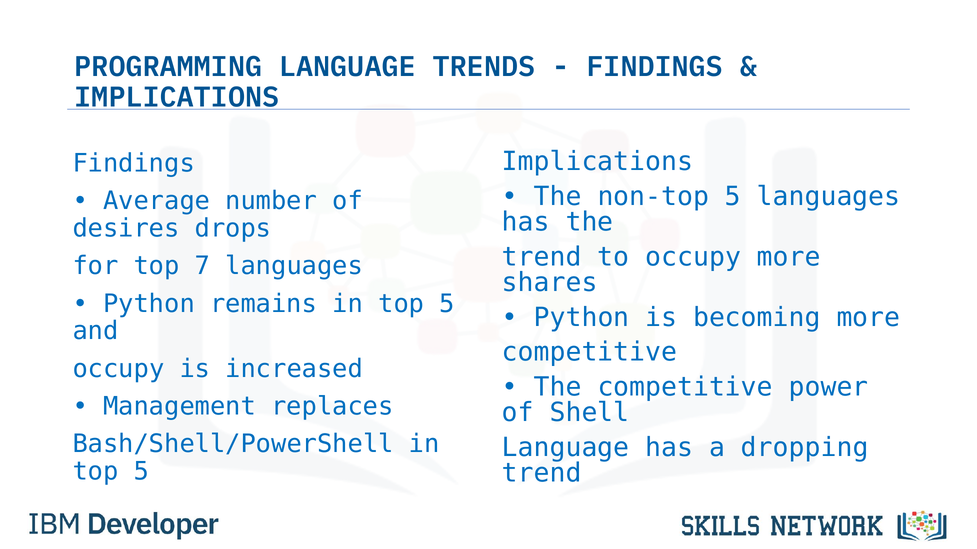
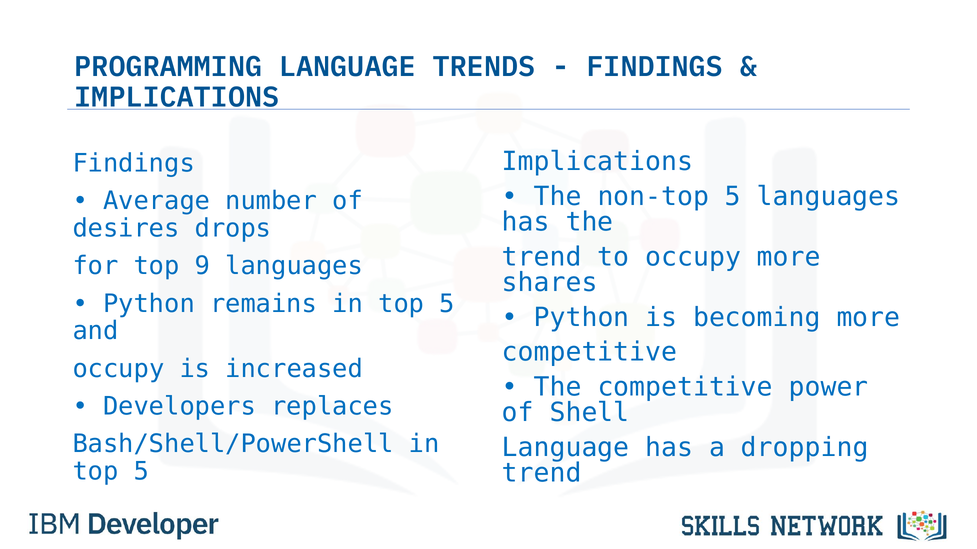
7: 7 -> 9 (202, 266)
Management: Management -> Developers (180, 407)
